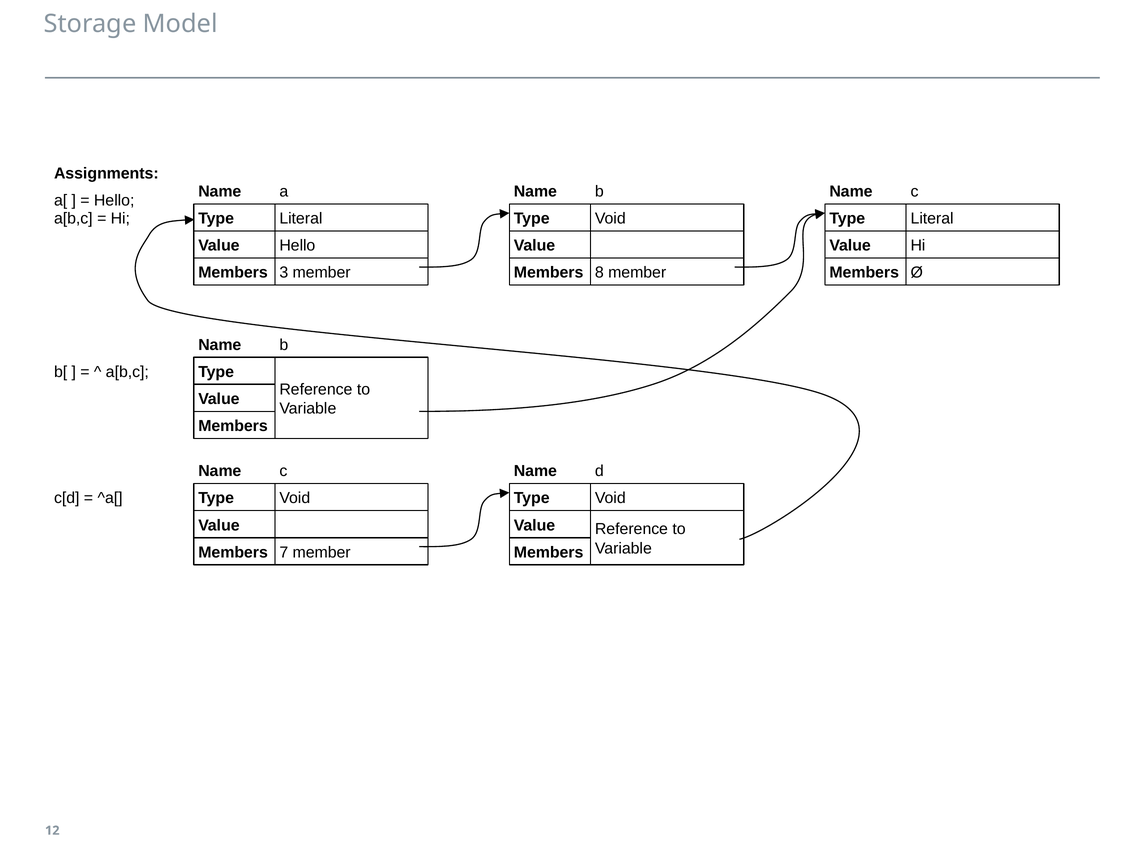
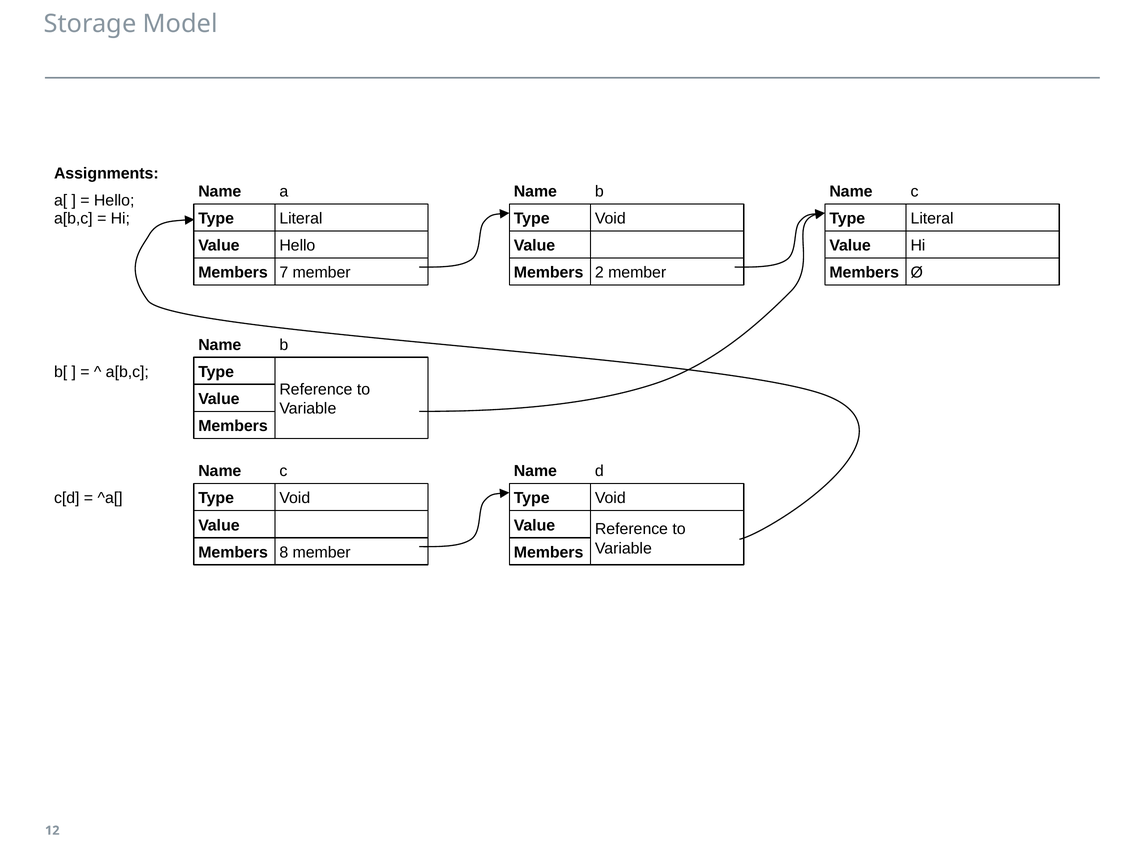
3: 3 -> 7 (284, 273)
8: 8 -> 2 (599, 273)
7: 7 -> 8 (284, 552)
